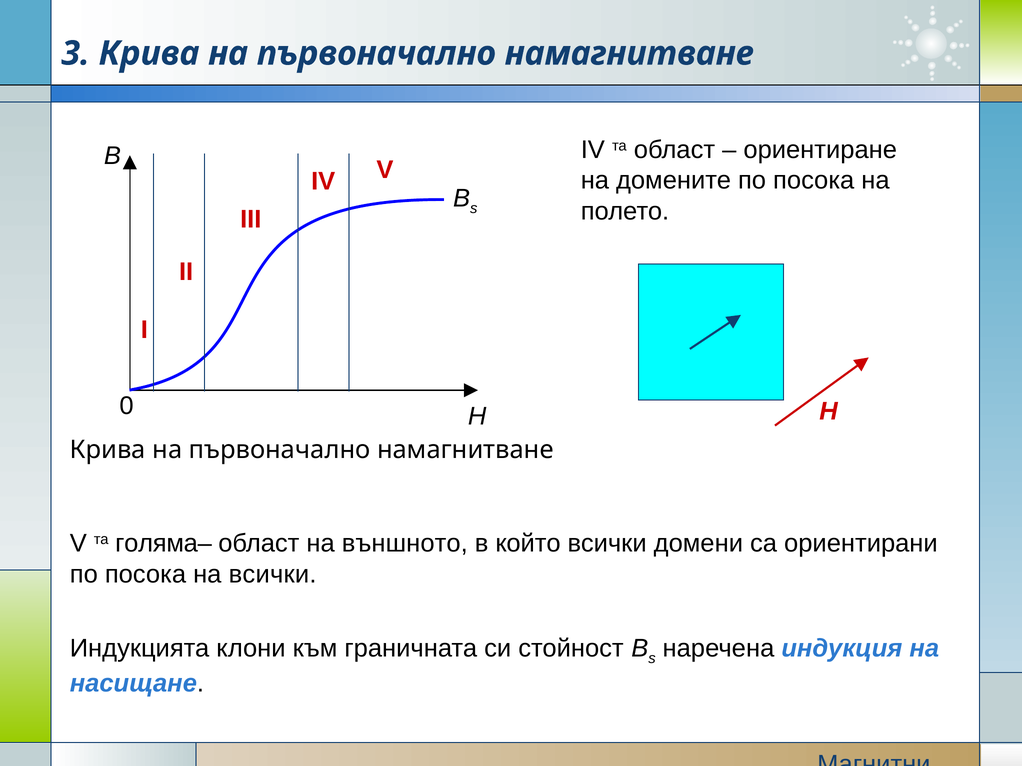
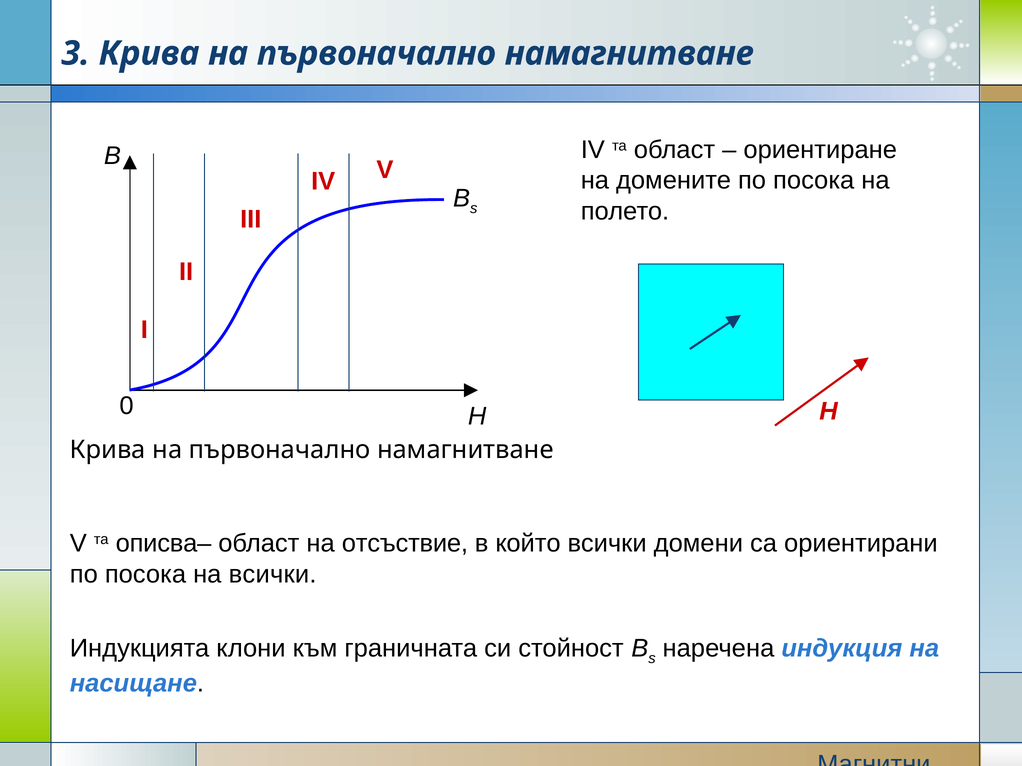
голяма–: голяма– -> описва– (164, 544)
външното: външното -> отсъствие (405, 544)
